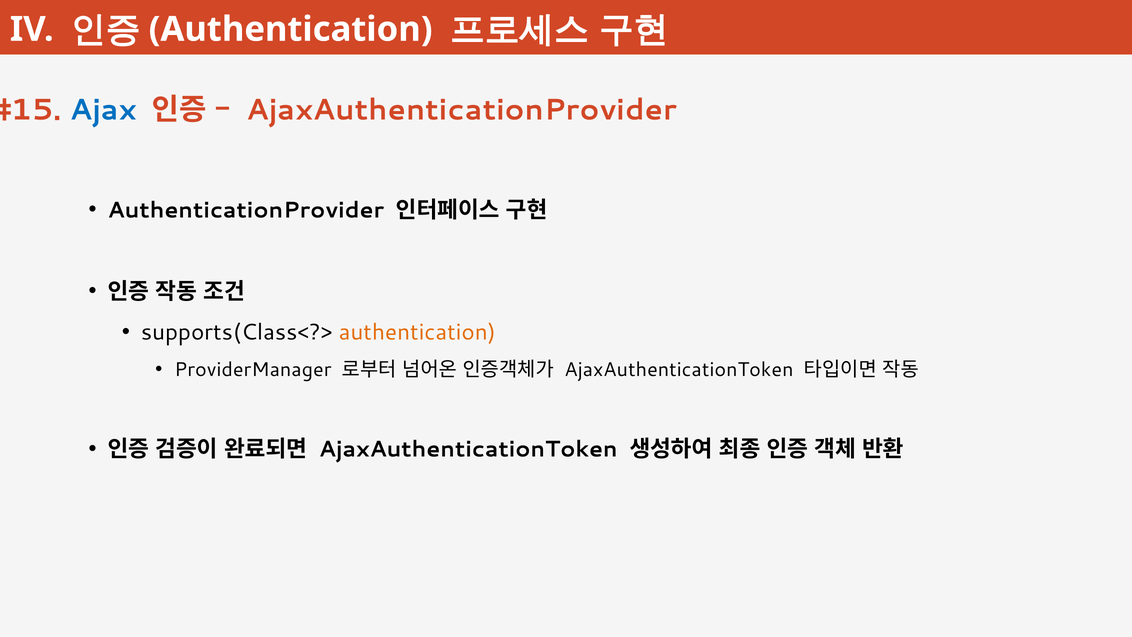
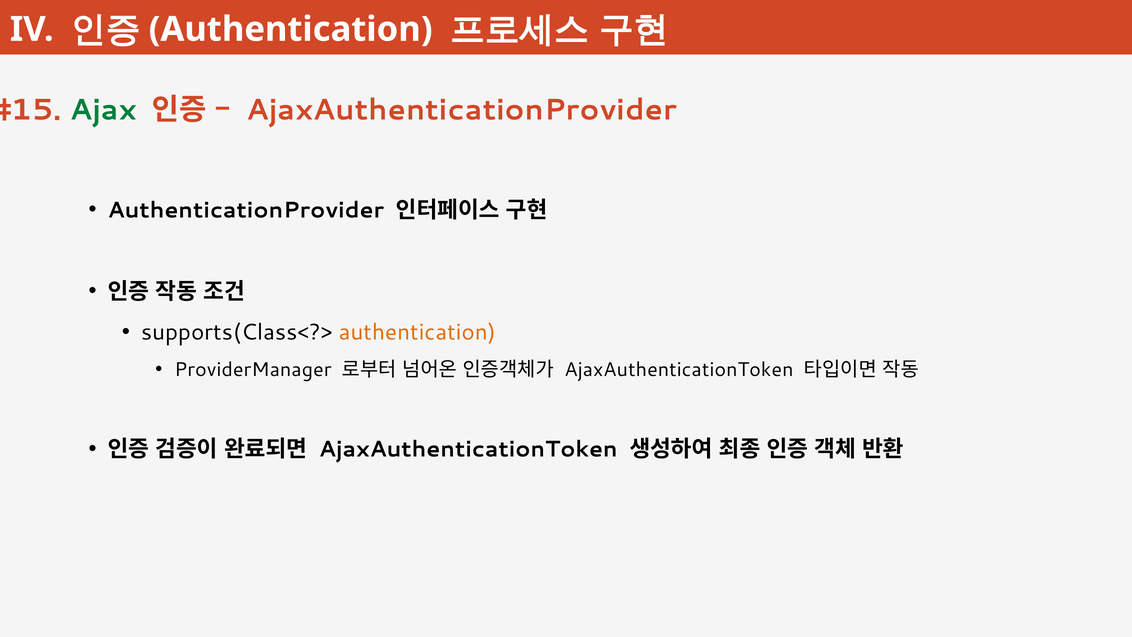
Ajax colour: blue -> green (103, 110)
